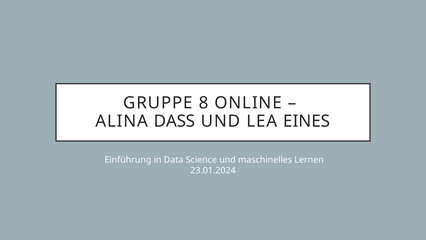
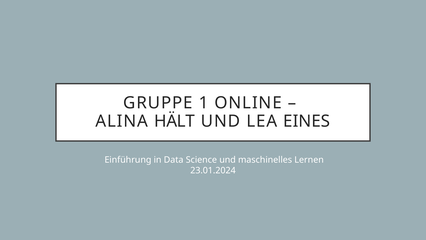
8: 8 -> 1 (204, 103)
DASS: DASS -> HÄLT (174, 121)
